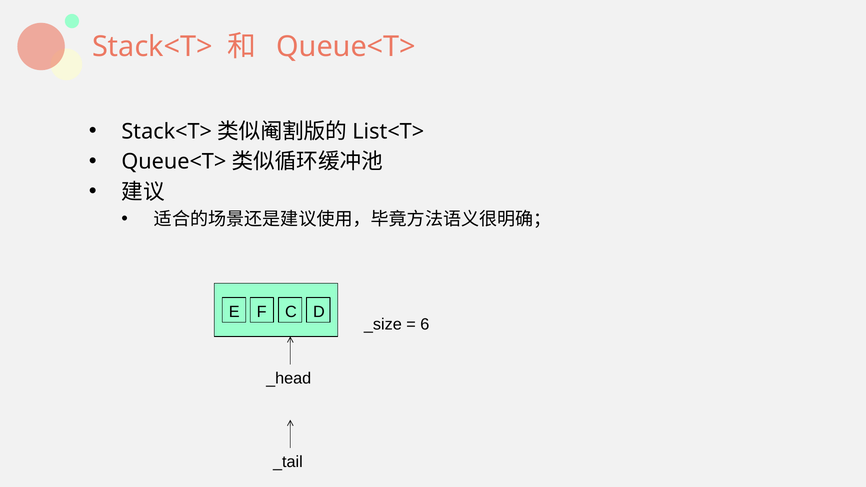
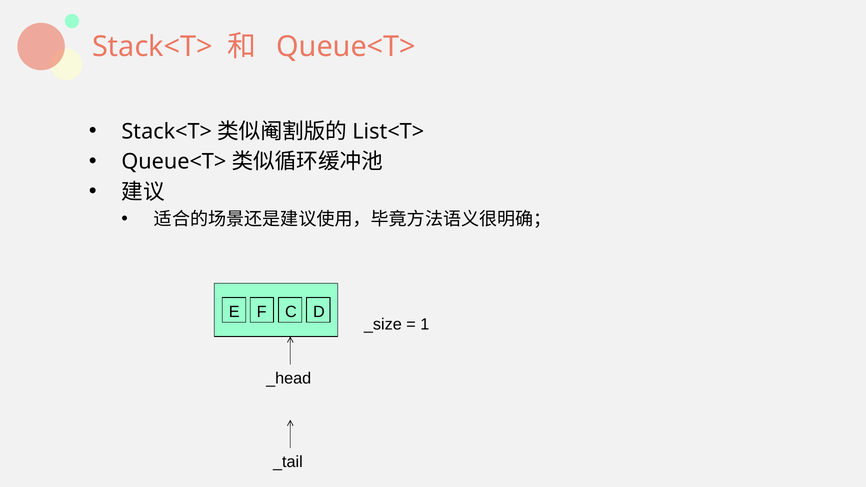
6: 6 -> 1 (425, 325)
